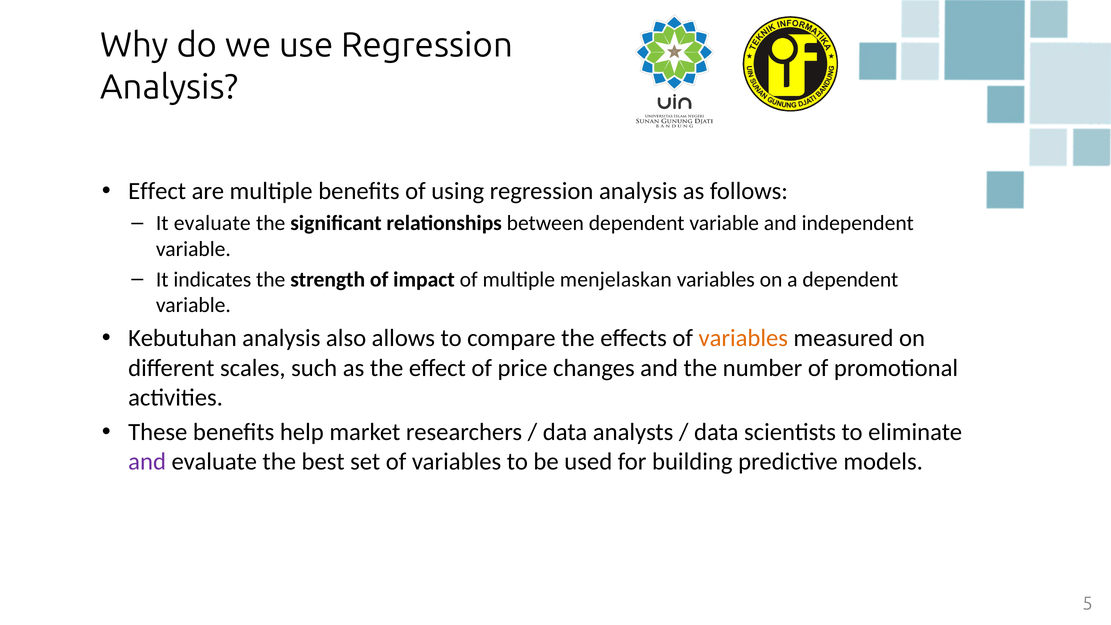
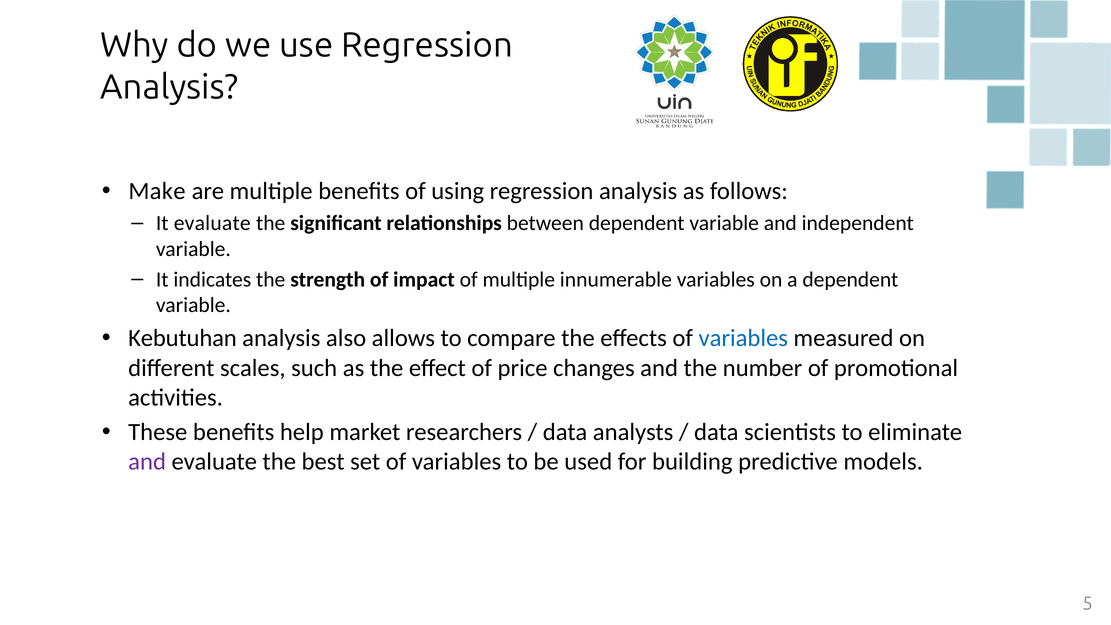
Effect: Effect -> Make (157, 191)
menjelaskan: menjelaskan -> innumerable (616, 279)
variables colour: orange -> blue (743, 338)
